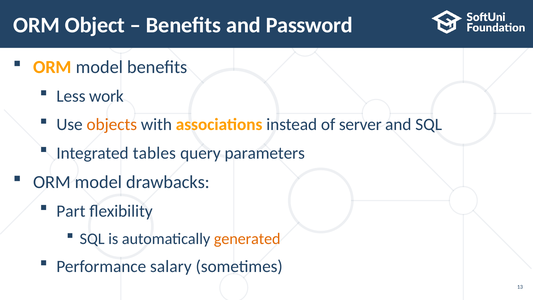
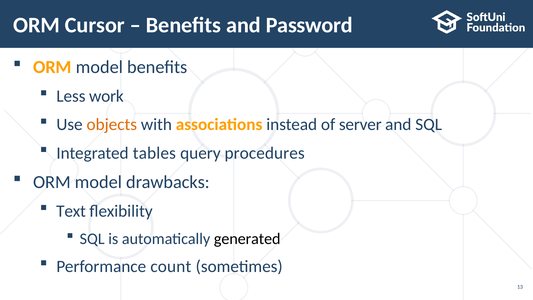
Object: Object -> Cursor (95, 25)
parameters: parameters -> procedures (265, 153)
Part: Part -> Text (71, 211)
generated colour: orange -> black (247, 239)
salary: salary -> count (171, 266)
